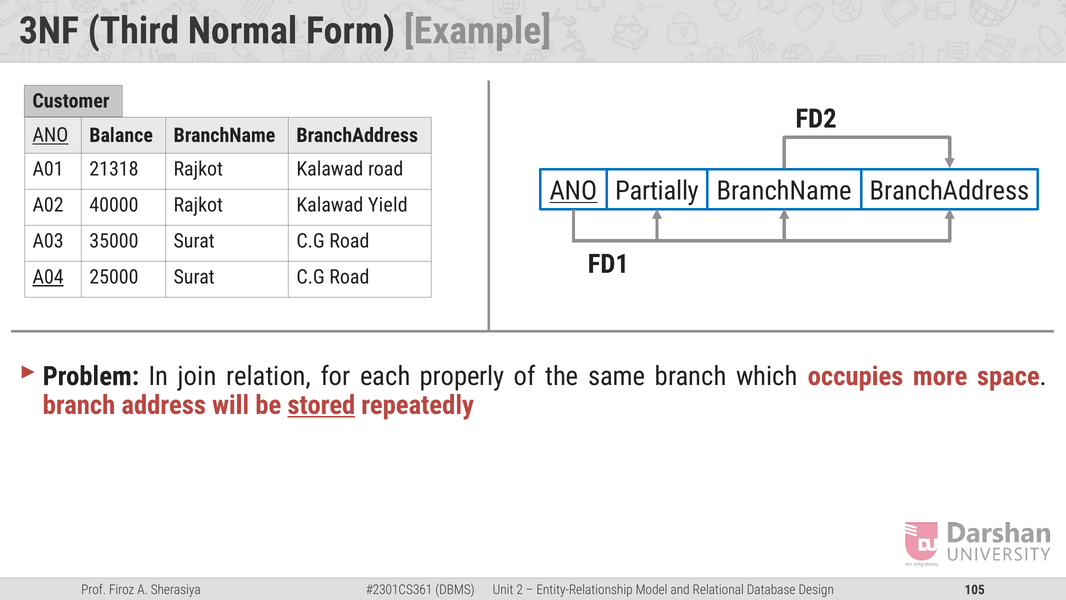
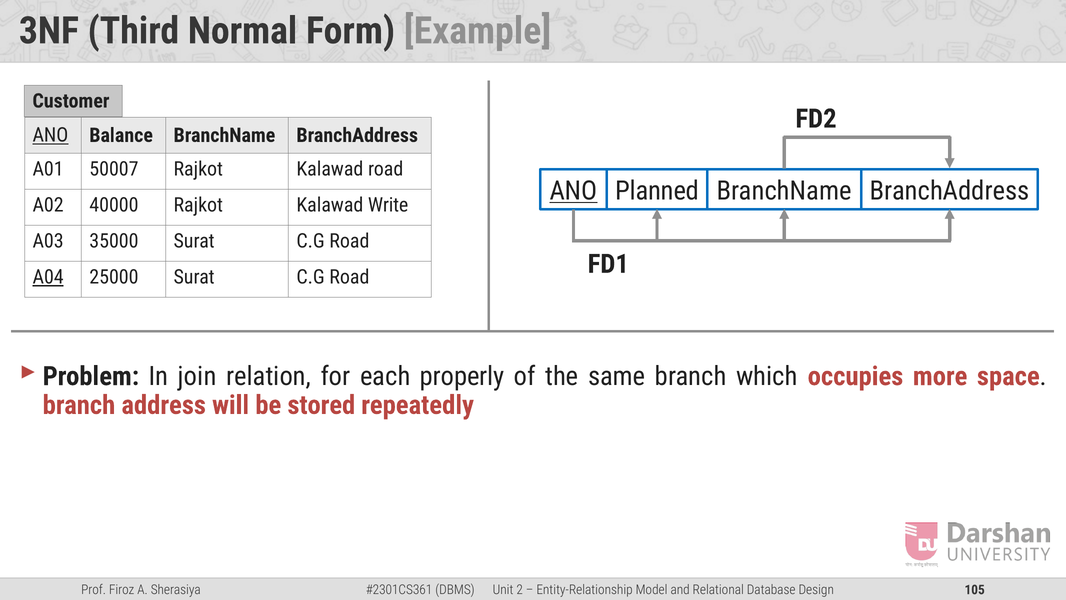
21318: 21318 -> 50007 (114, 169)
Partially: Partially -> Planned (657, 191)
Yield: Yield -> Write (388, 205)
stored underline: present -> none (321, 405)
